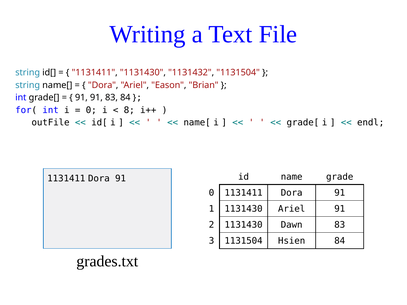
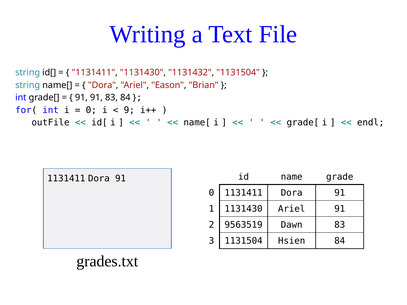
8: 8 -> 9 (129, 110)
2 1131430: 1131430 -> 9563519 (244, 225)
